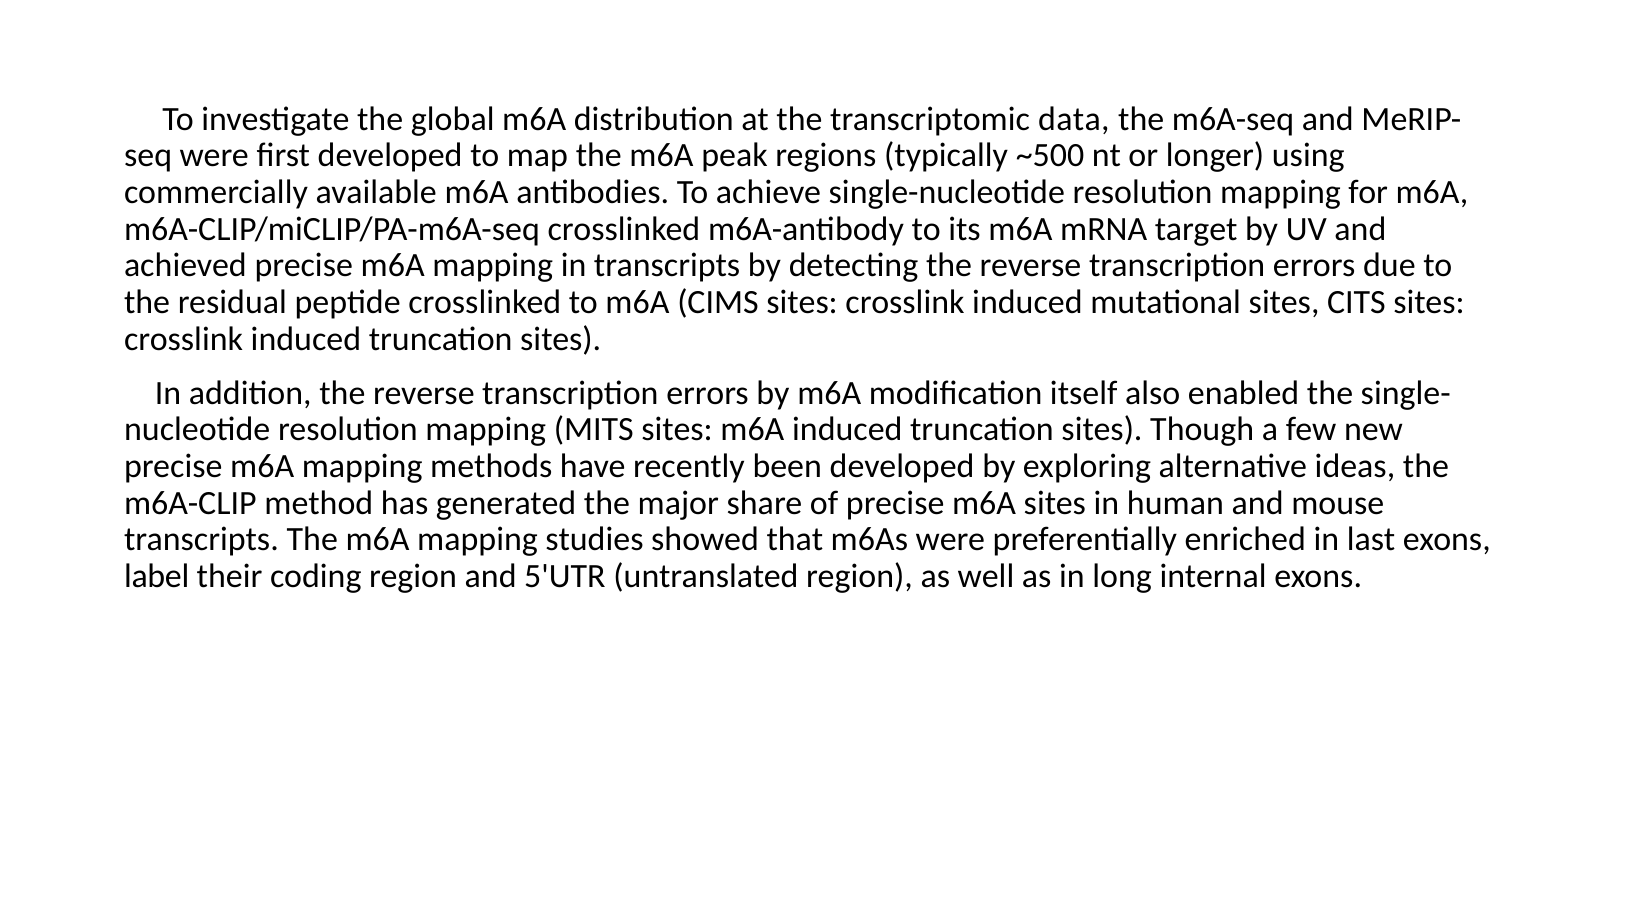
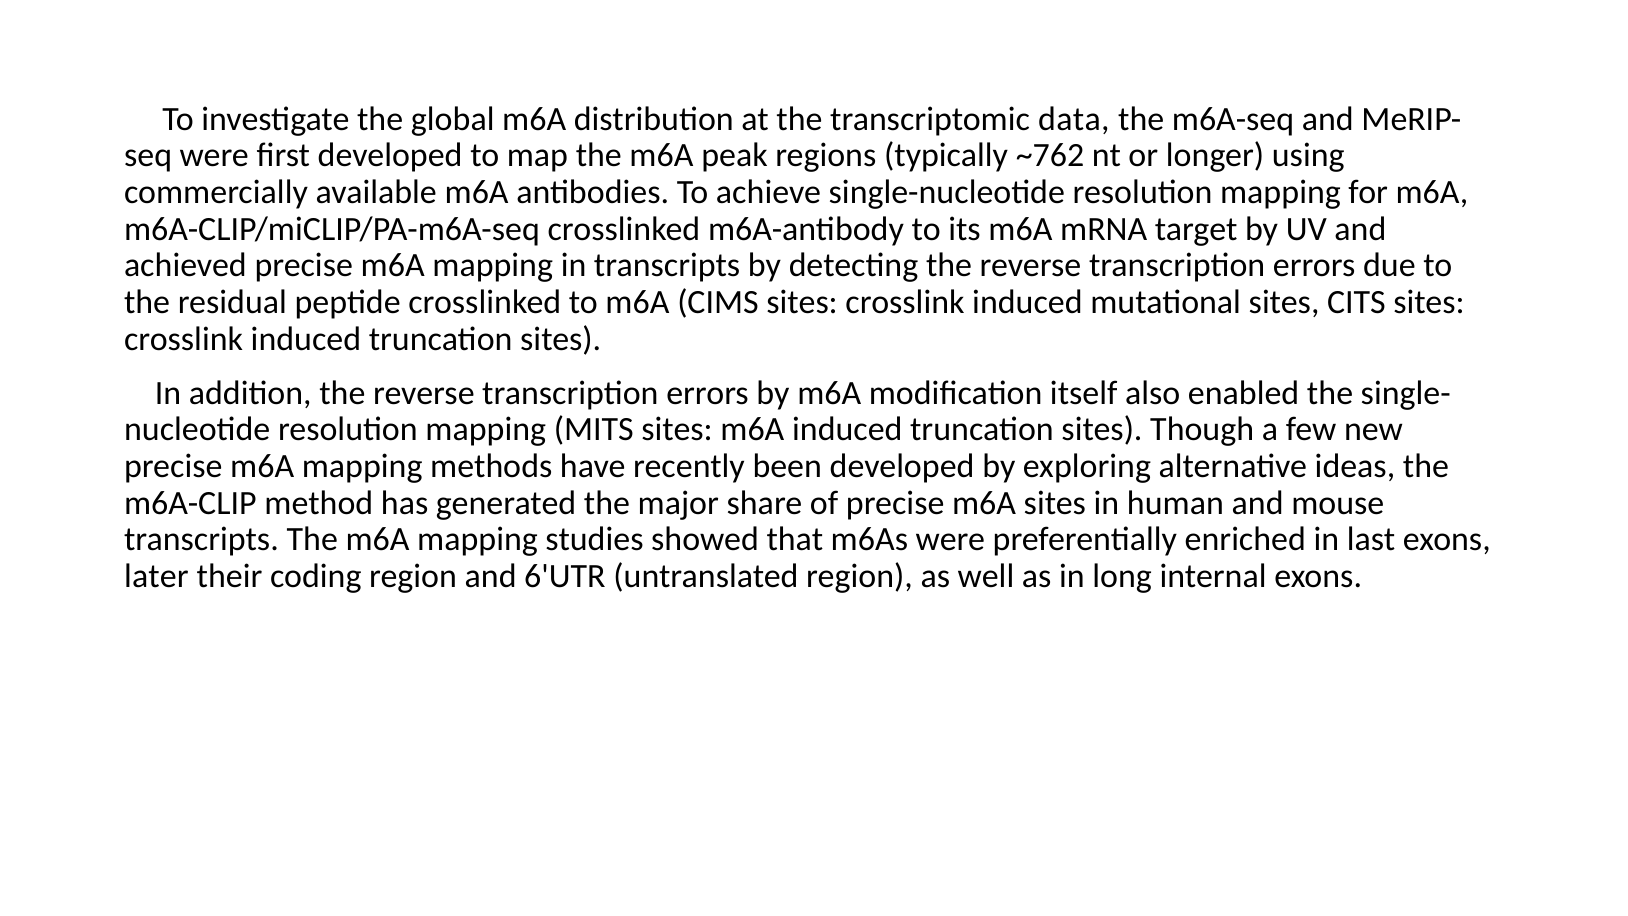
~500: ~500 -> ~762 (1050, 156)
label: label -> later (156, 576)
5'UTR: 5'UTR -> 6'UTR (565, 576)
